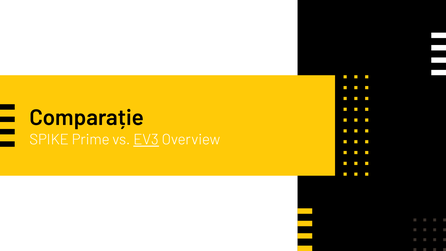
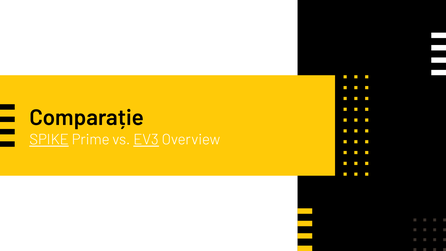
SPIKE underline: none -> present (49, 140)
